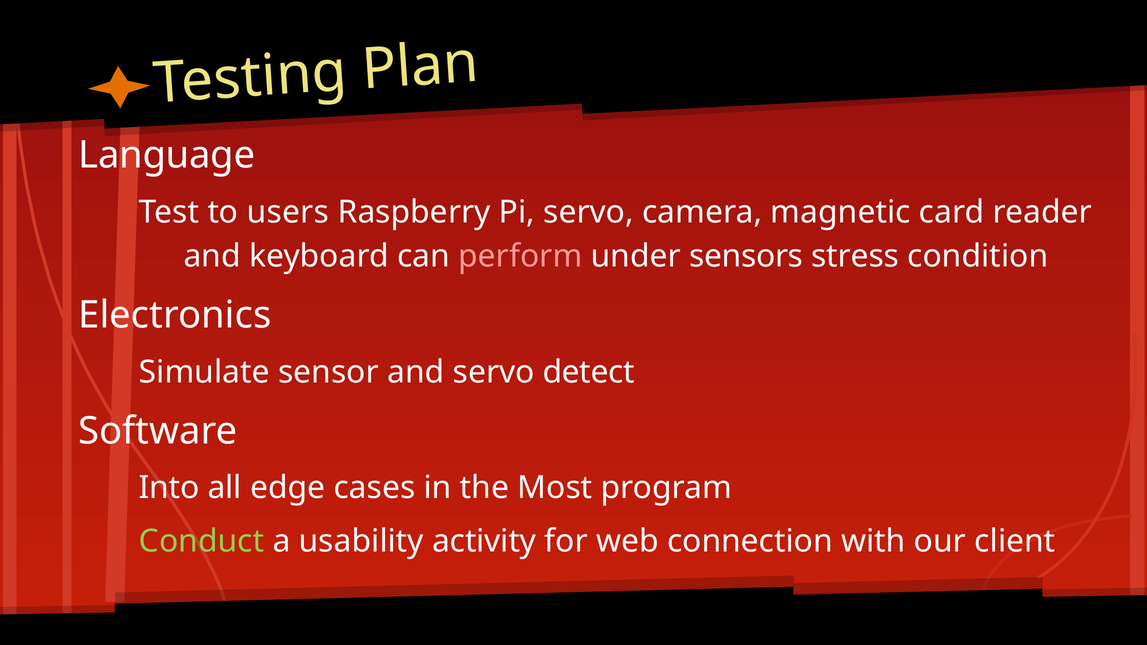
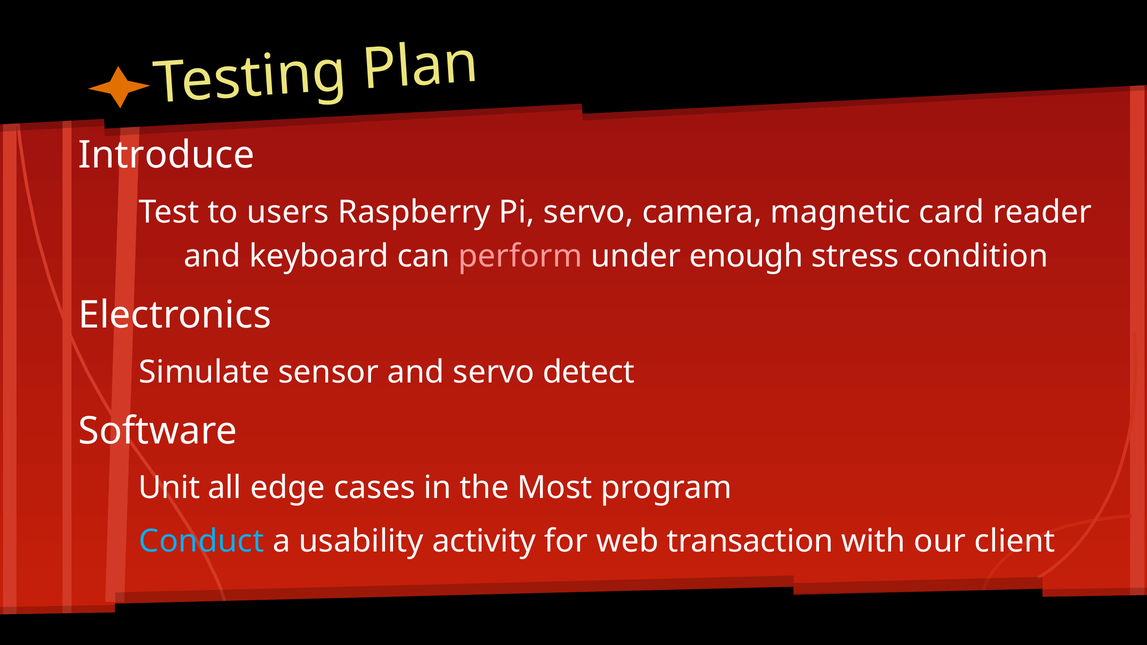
Language: Language -> Introduce (167, 155)
sensors: sensors -> enough (746, 256)
Into: Into -> Unit (169, 488)
Conduct colour: light green -> light blue (202, 542)
connection: connection -> transaction (750, 542)
